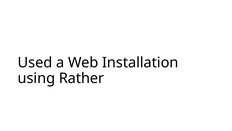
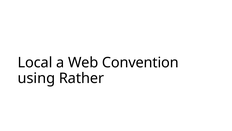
Used: Used -> Local (35, 62)
Installation: Installation -> Convention (140, 62)
